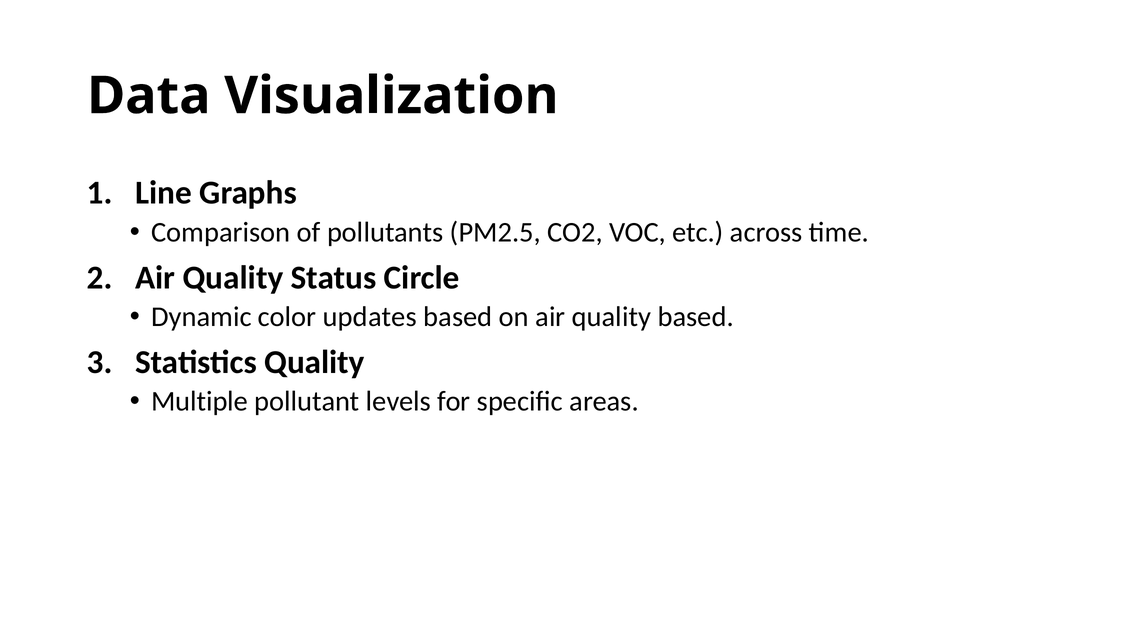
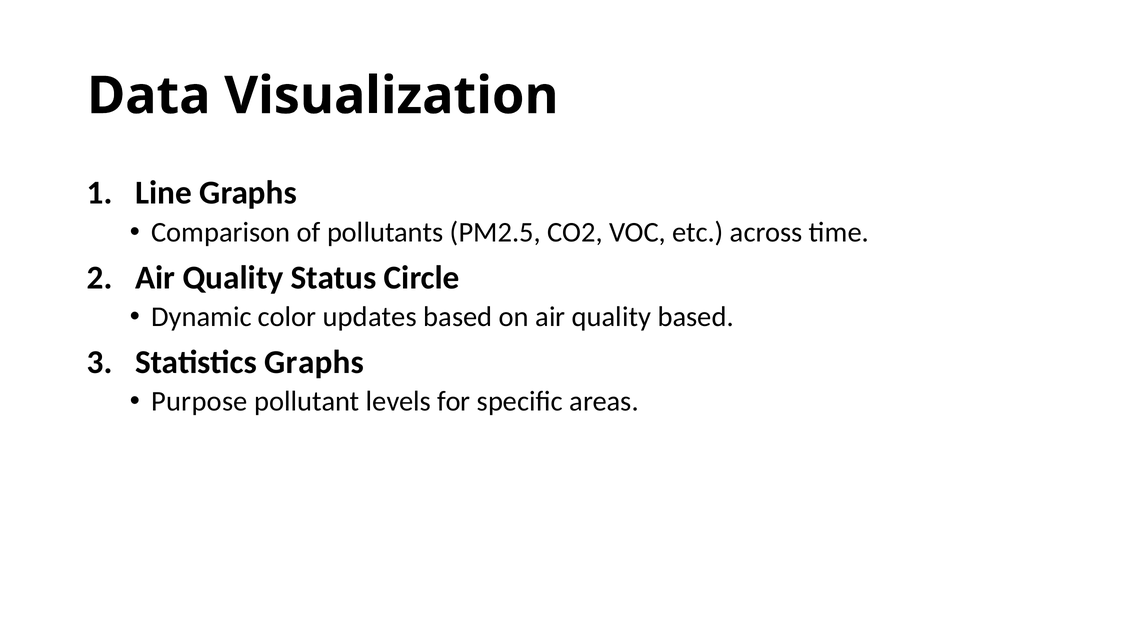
Statistics Quality: Quality -> Graphs (314, 362)
Multiple: Multiple -> Purpose (199, 401)
